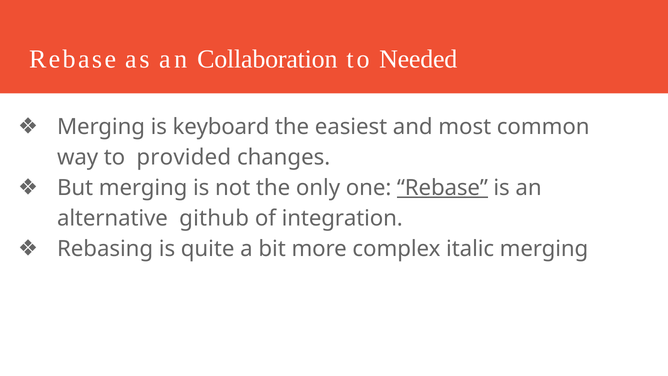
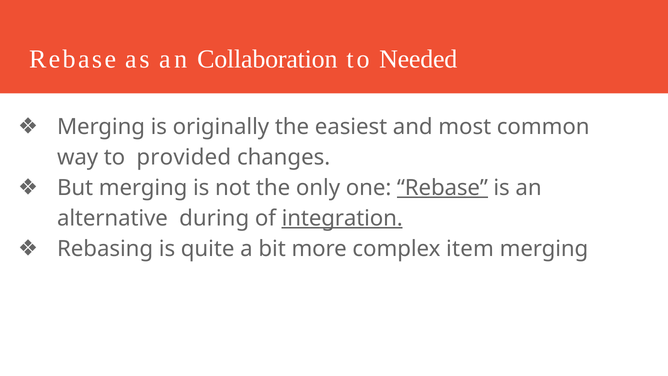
keyboard: keyboard -> originally (221, 127)
github: github -> during (214, 218)
integration underline: none -> present (342, 218)
italic: italic -> item (470, 249)
